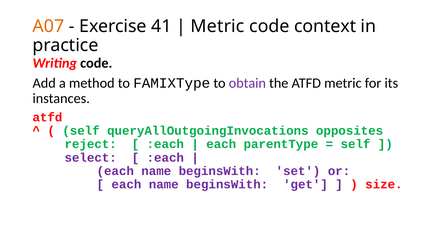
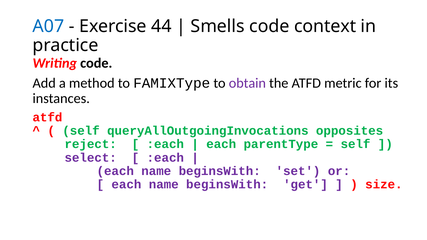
A07 colour: orange -> blue (48, 26)
41: 41 -> 44 (161, 26)
Metric: Metric -> Smells (218, 26)
